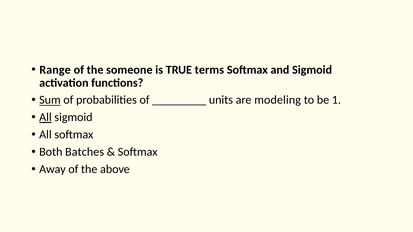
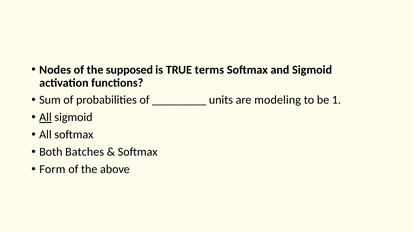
Range: Range -> Nodes (55, 70)
someone: someone -> supposed (129, 70)
Sum underline: present -> none (50, 100)
Away: Away -> Form (52, 169)
